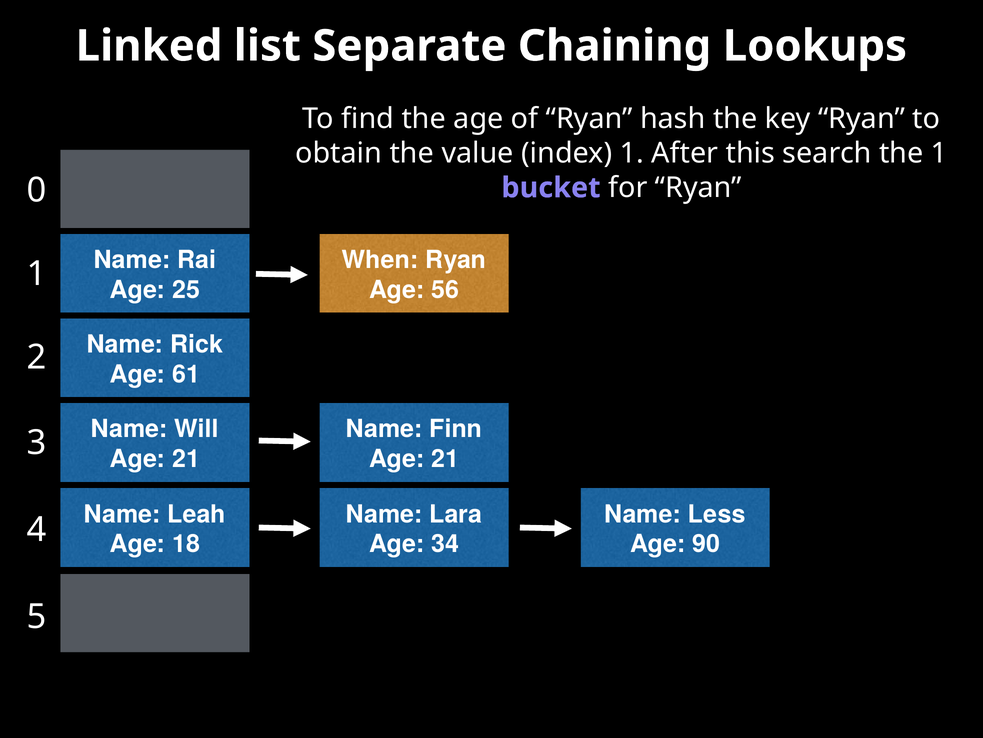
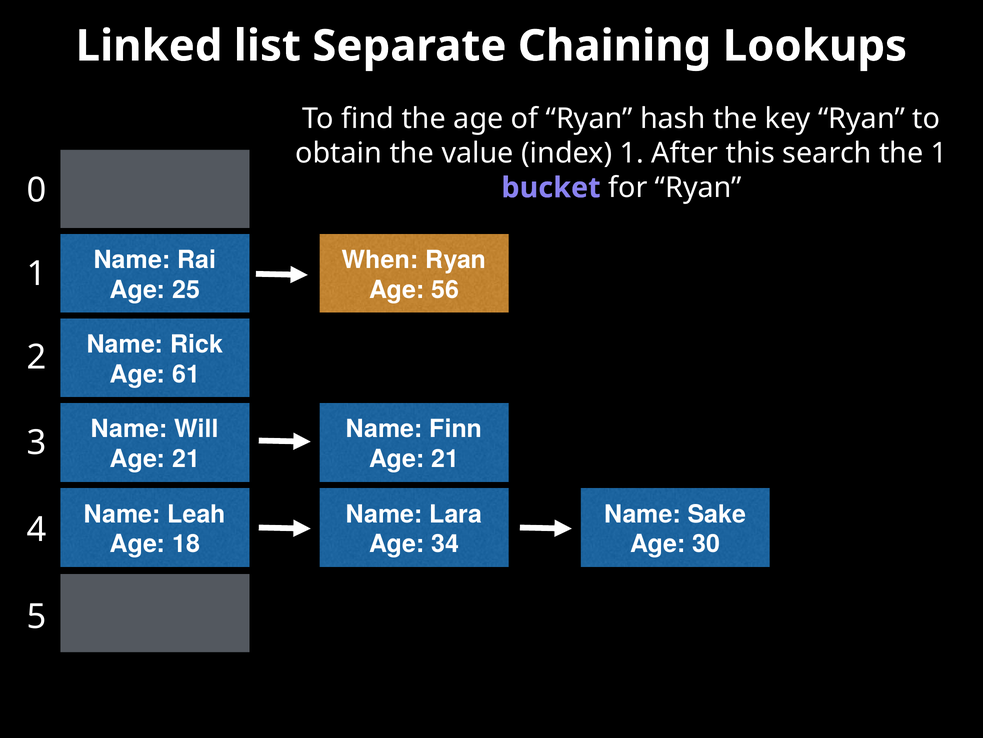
Less: Less -> Sake (717, 514)
90: 90 -> 30 (706, 544)
